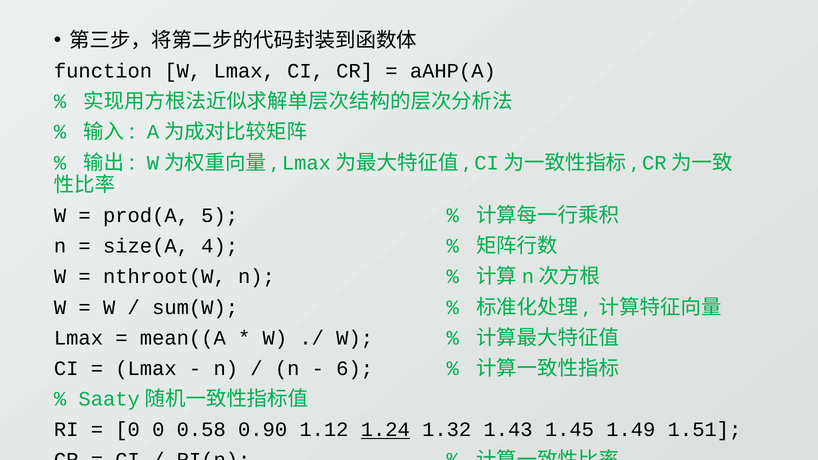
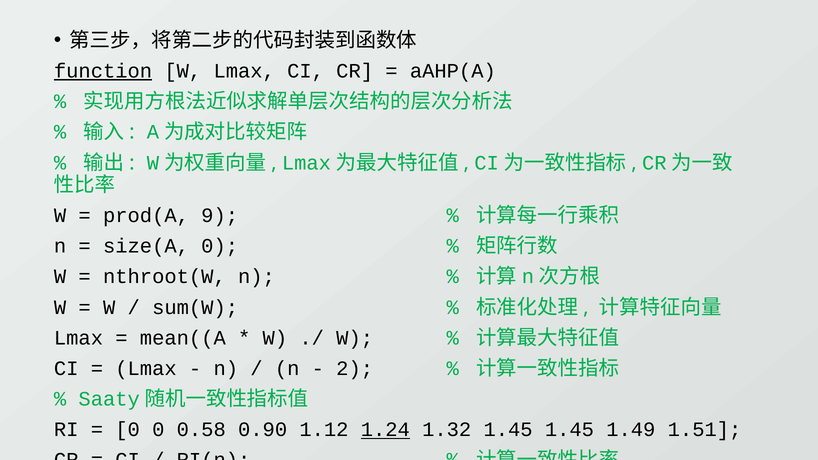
function underline: none -> present (103, 71)
5: 5 -> 9 (220, 216)
size(A 4: 4 -> 0 (220, 246)
6: 6 -> 2 (355, 369)
1.32 1.43: 1.43 -> 1.45 (508, 430)
